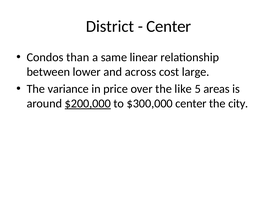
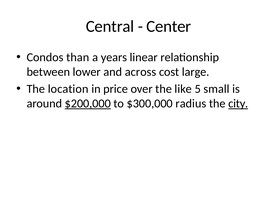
District: District -> Central (110, 26)
same: same -> years (114, 57)
variance: variance -> location (68, 89)
areas: areas -> small (216, 89)
$300,000 center: center -> radius (191, 103)
city underline: none -> present (238, 103)
